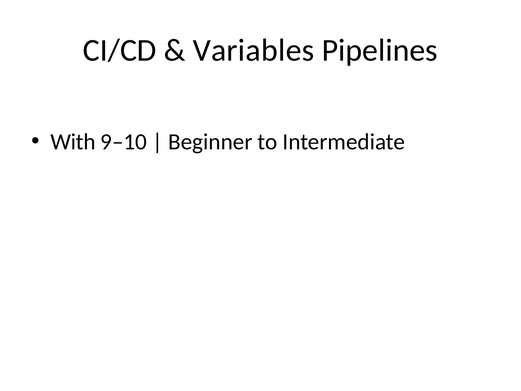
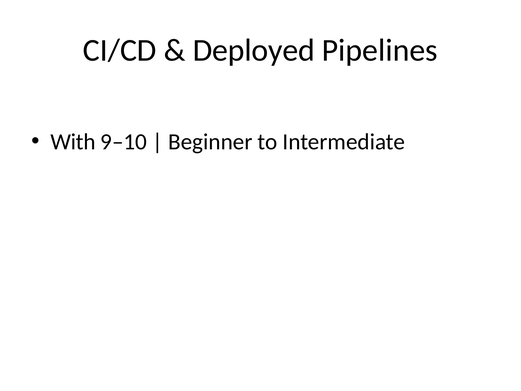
Variables: Variables -> Deployed (254, 50)
